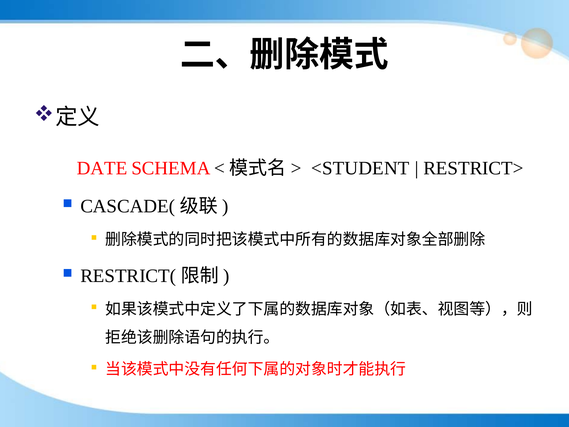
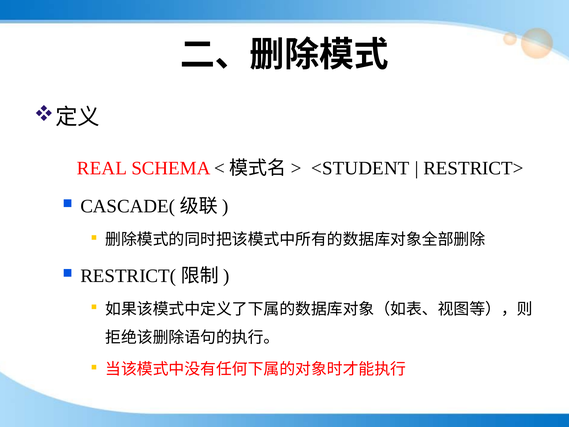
DATE: DATE -> REAL (102, 168)
